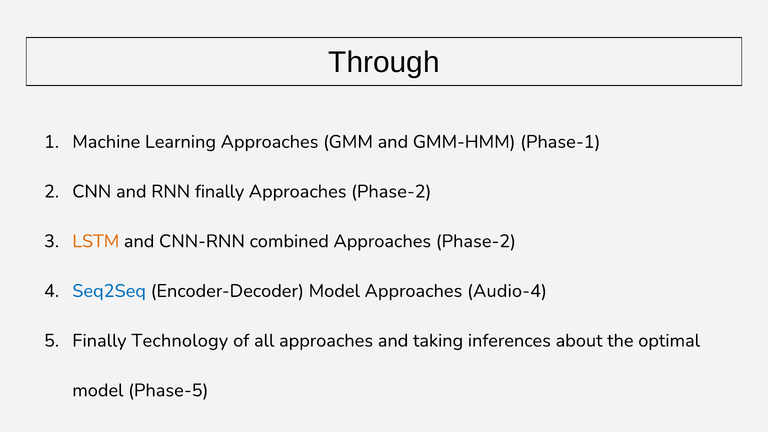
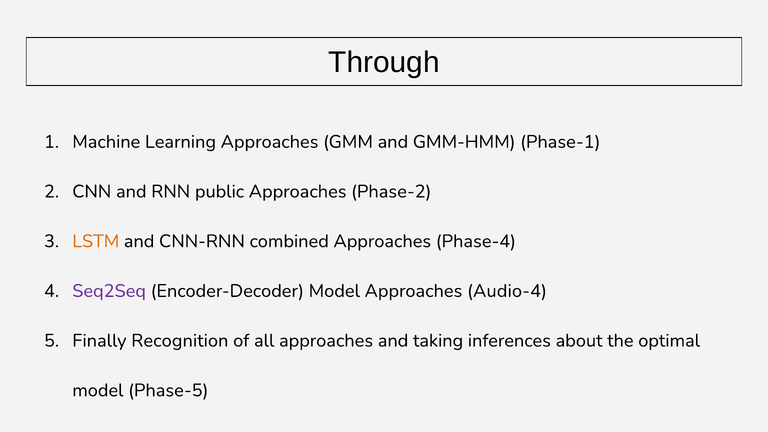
RNN finally: finally -> public (220, 191)
combined Approaches Phase-2: Phase-2 -> Phase-4 (476, 241)
Seq2Seq colour: blue -> purple (109, 291)
Technology: Technology -> Recognition (180, 341)
